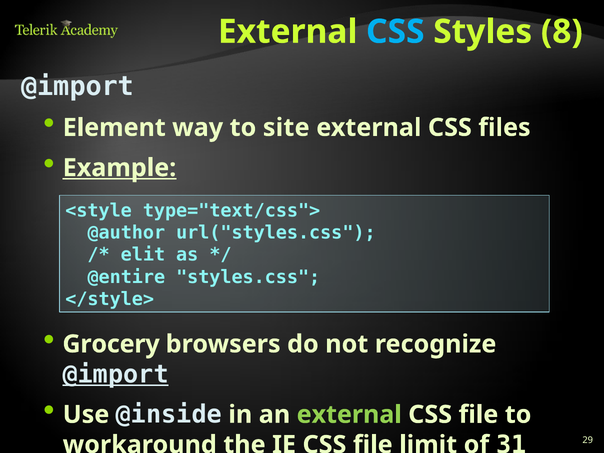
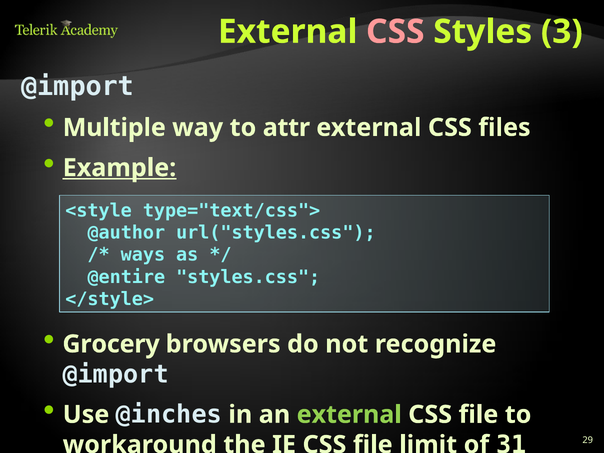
CSS colour: light blue -> pink (395, 32)
8: 8 -> 3 (562, 32)
Element: Element -> Multiple (114, 128)
site: site -> attr (286, 128)
elit: elit -> ways (143, 255)
@import underline: present -> none (116, 374)
@inside: @inside -> @inches (169, 415)
